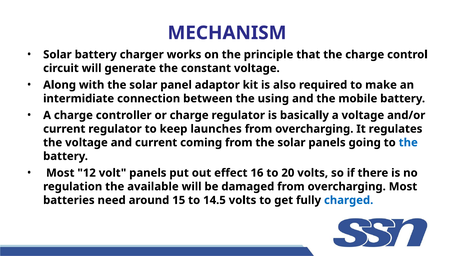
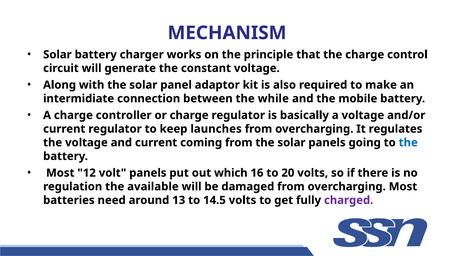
using: using -> while (273, 98)
effect: effect -> which (231, 172)
15: 15 -> 13 (179, 200)
charged colour: blue -> purple (349, 200)
